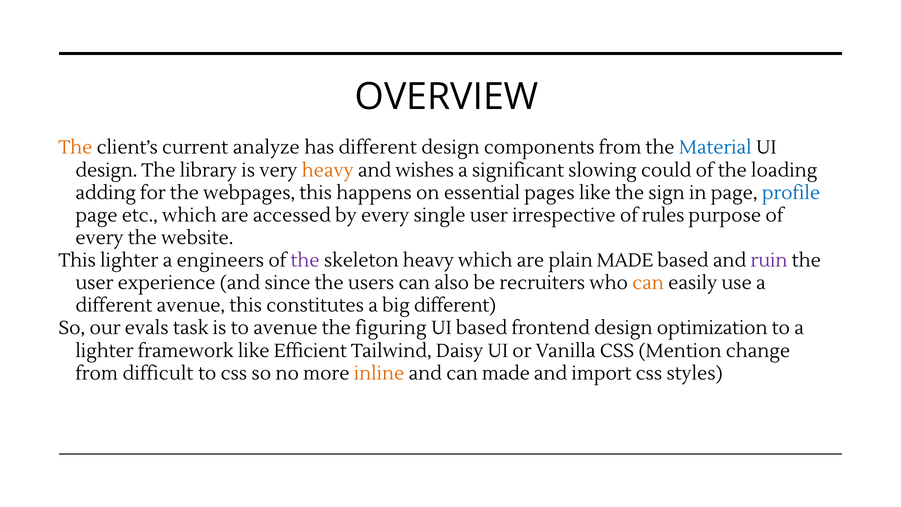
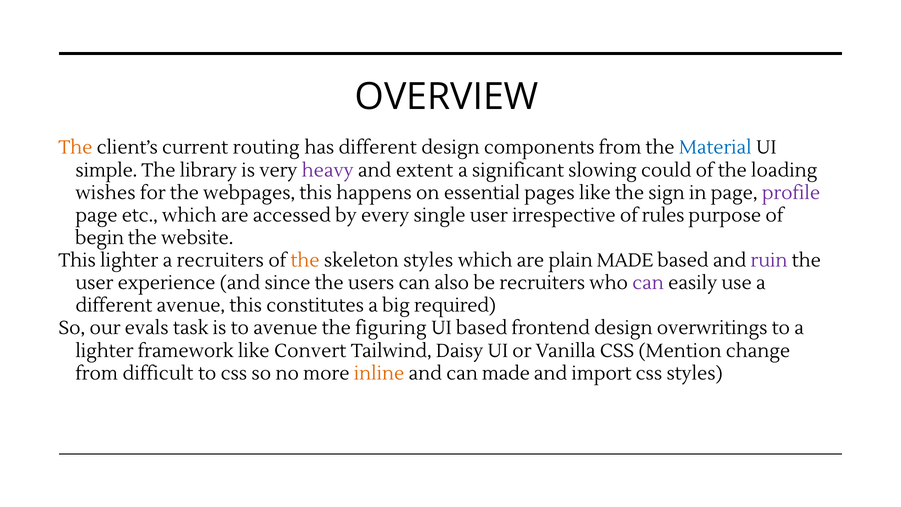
analyze: analyze -> routing (266, 148)
design: design -> simple (106, 170)
heavy colour: orange -> purple (328, 170)
wishes: wishes -> extent (425, 170)
adding: adding -> wishes (106, 193)
profile colour: blue -> purple (791, 193)
every: every -> begin (100, 238)
a engineers: engineers -> recruiters (220, 260)
the colour: purple -> orange (305, 260)
skeleton heavy: heavy -> styles (428, 260)
can colour: orange -> purple (648, 283)
big different: different -> required (455, 306)
optimization: optimization -> overwritings (712, 328)
Efficient: Efficient -> Convert (310, 351)
